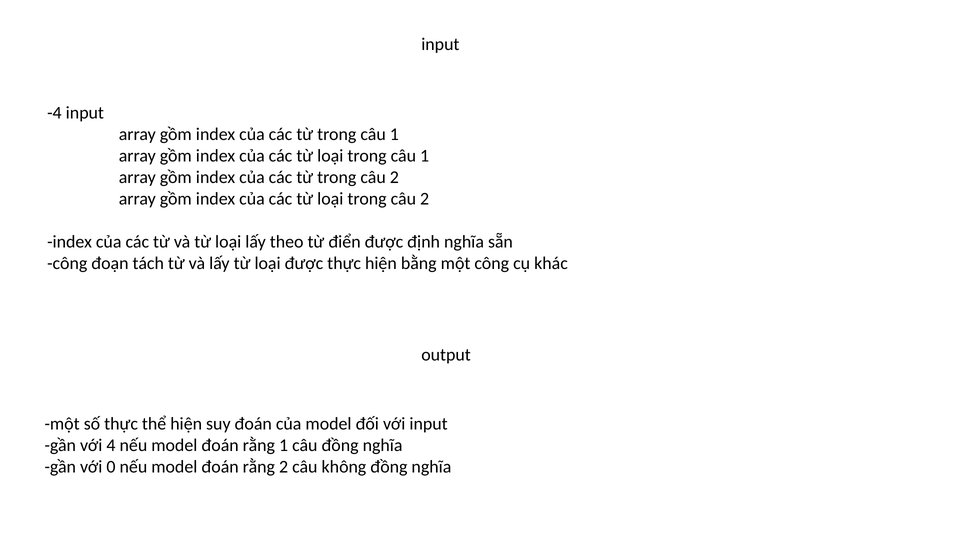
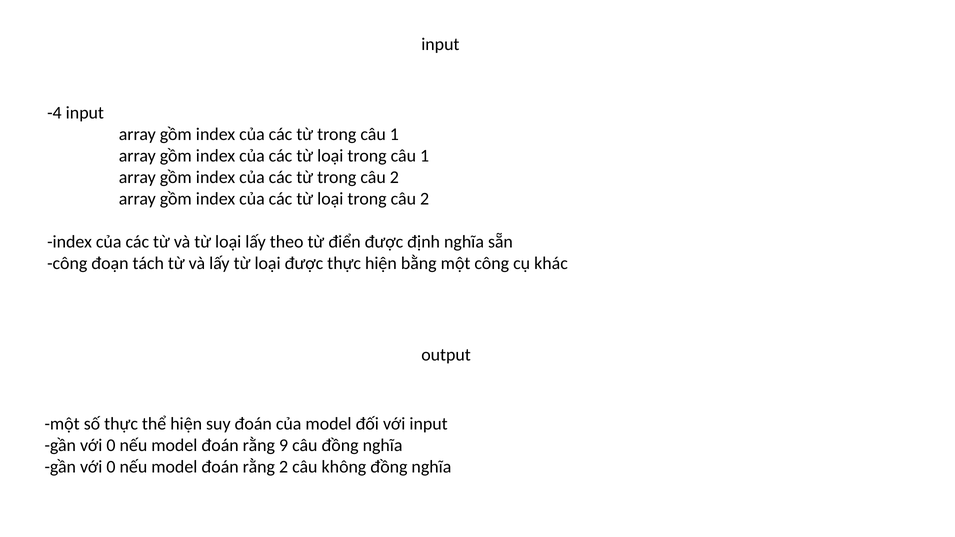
4: 4 -> 0 (111, 445)
rằng 1: 1 -> 9 (284, 445)
